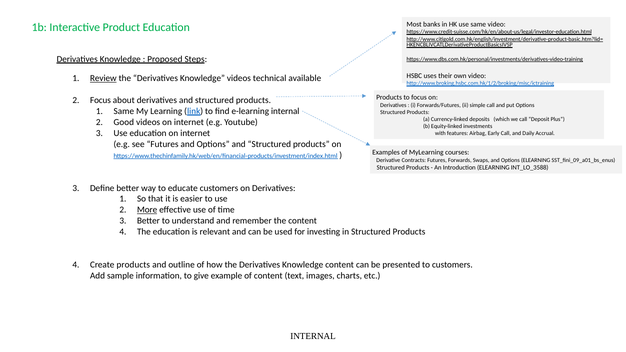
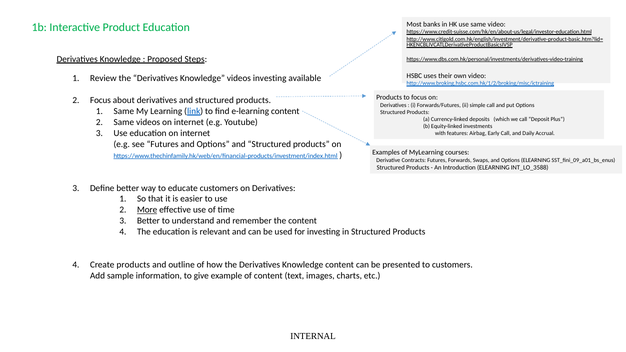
Review underline: present -> none (103, 78)
videos technical: technical -> investing (270, 78)
e-learning internal: internal -> content (285, 111)
Good: Good -> Same (124, 122)
